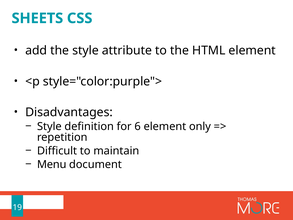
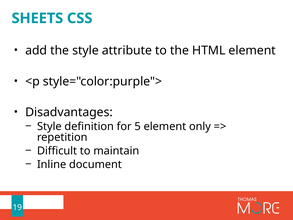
6: 6 -> 5 (138, 126)
Menu: Menu -> Inline (52, 164)
